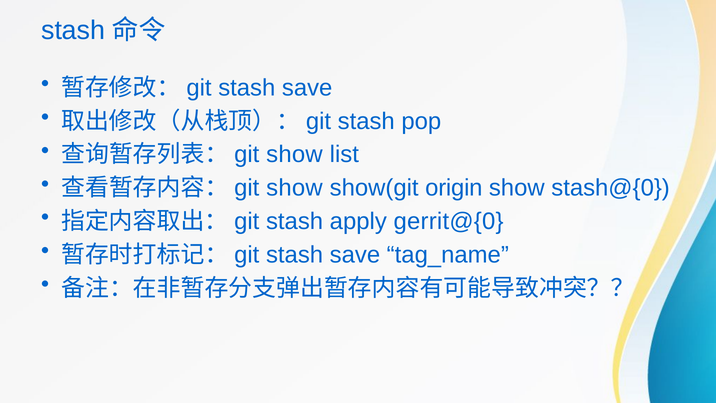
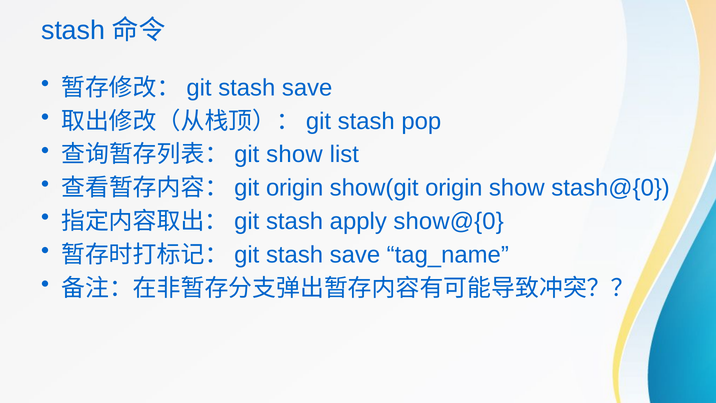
show: show -> origin (295, 188)
gerrit@{0: gerrit@{0 -> show@{0 (449, 221)
